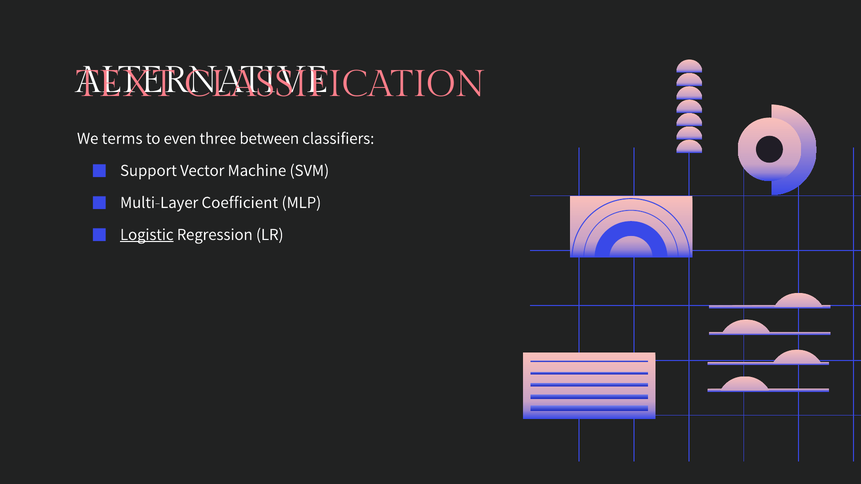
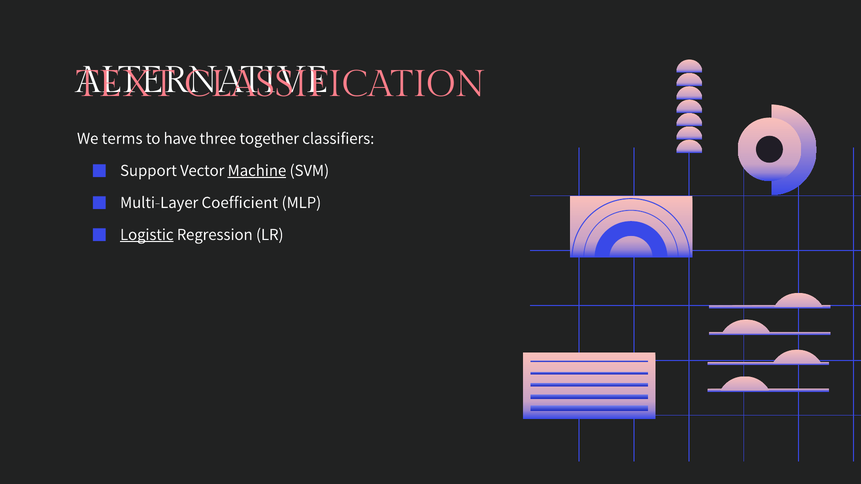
even: even -> have (180, 138)
between: between -> together (269, 138)
Machine underline: none -> present (257, 170)
